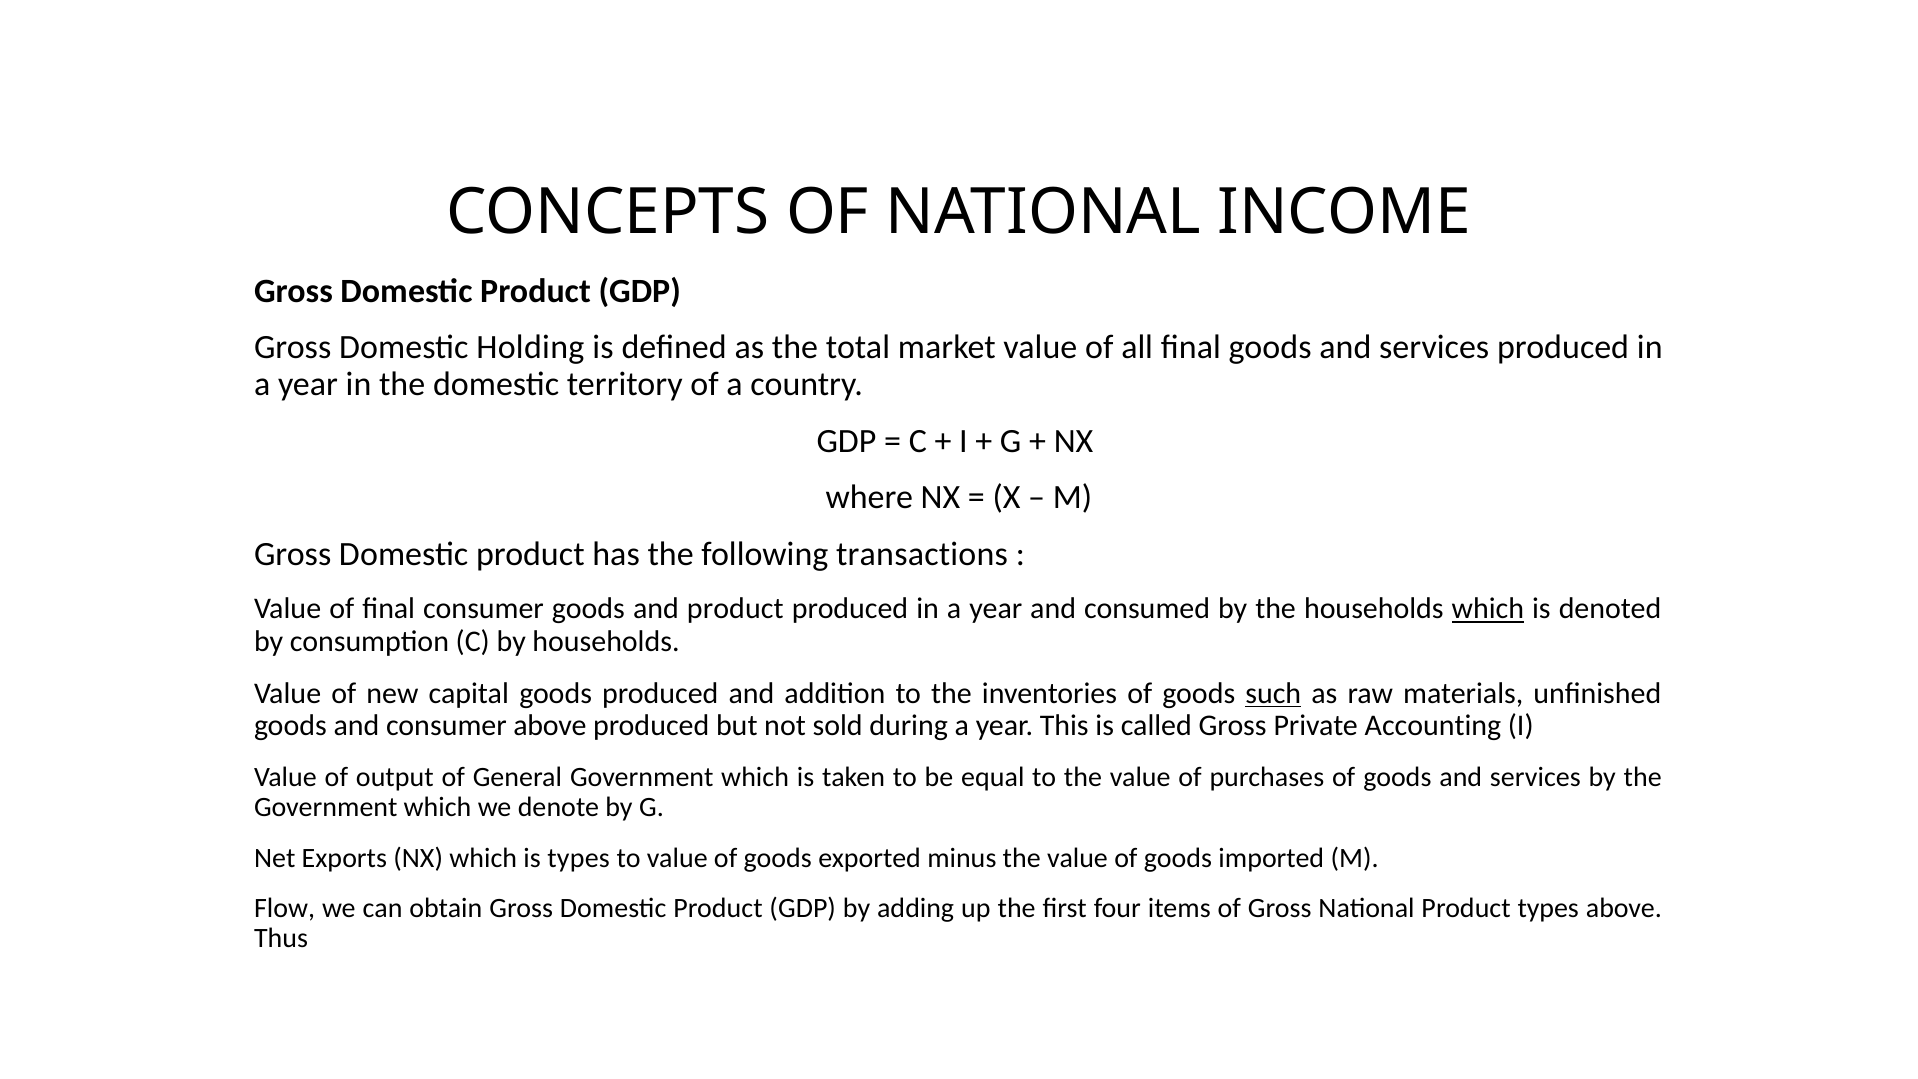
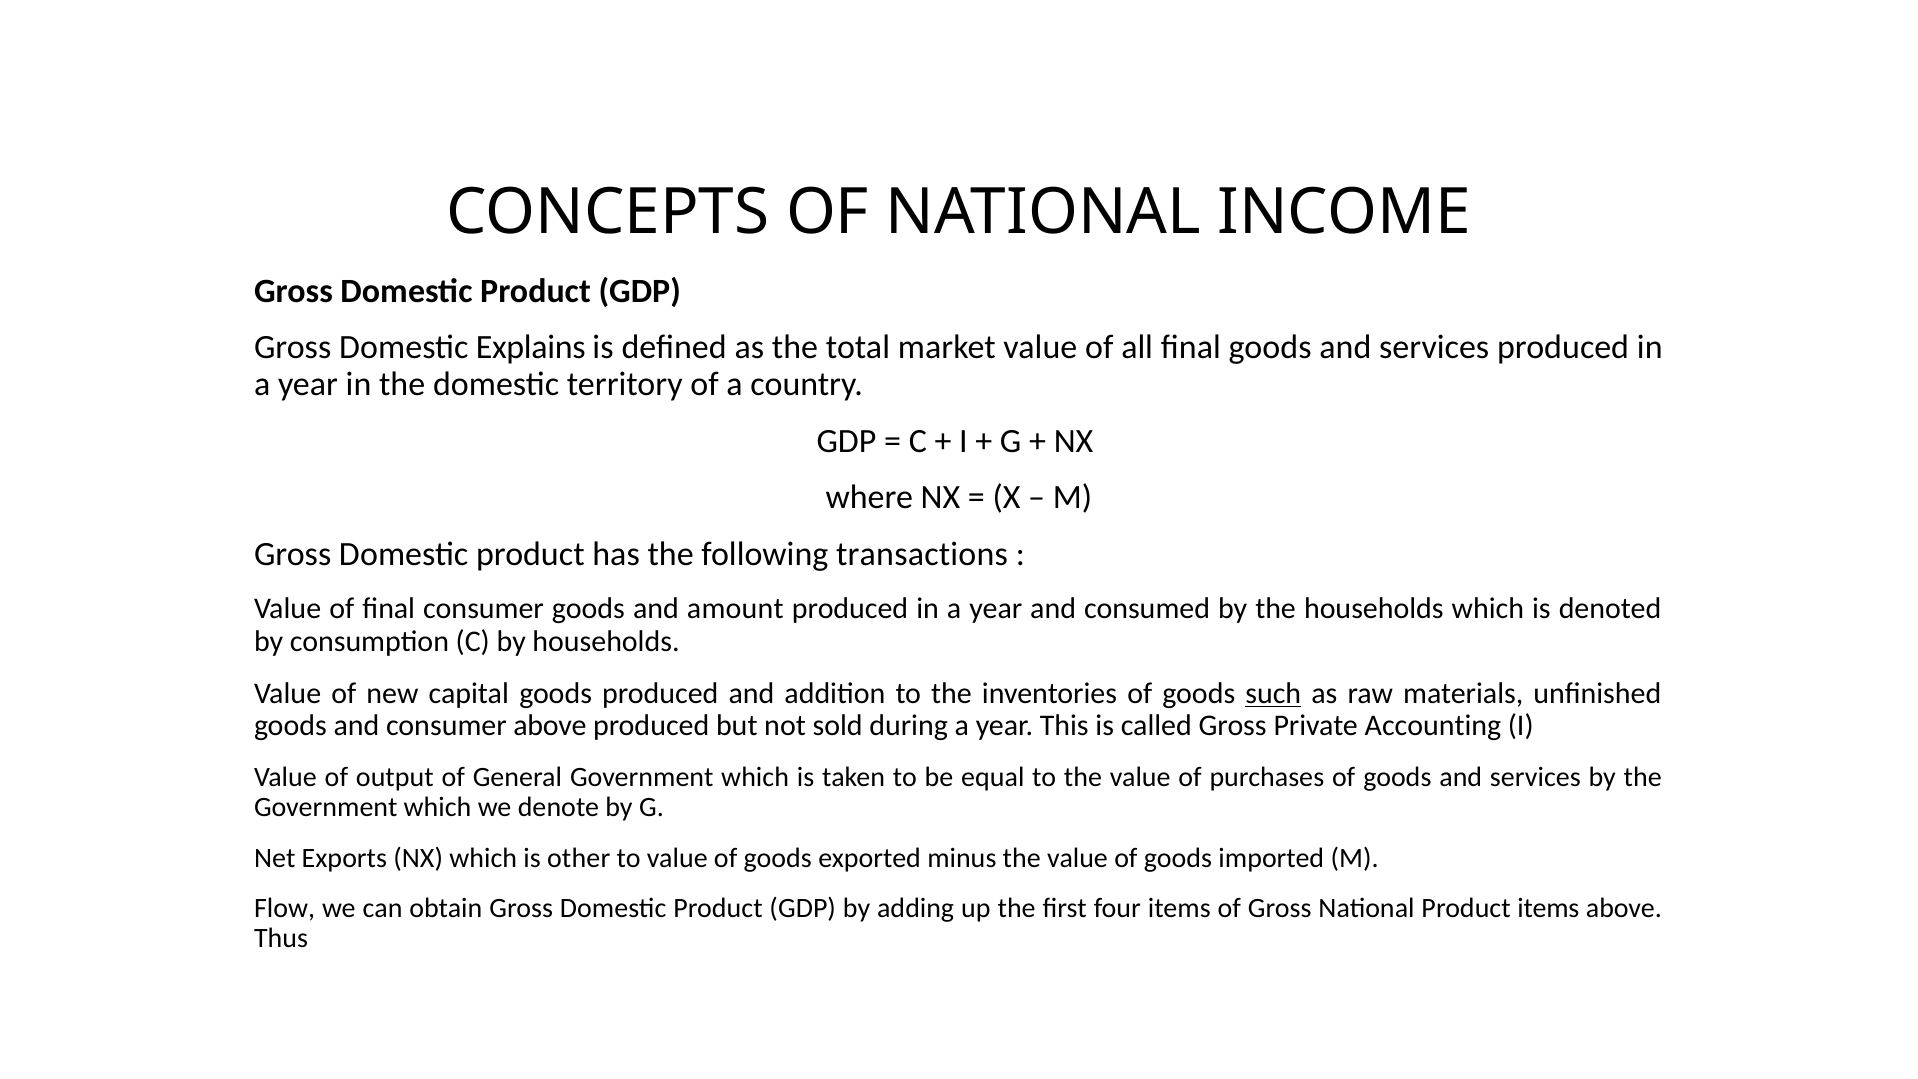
Holding: Holding -> Explains (531, 347)
and product: product -> amount (735, 609)
which underline: present -> none (1488, 609)
is types: types -> other (579, 858)
Product types: types -> items (1548, 908)
